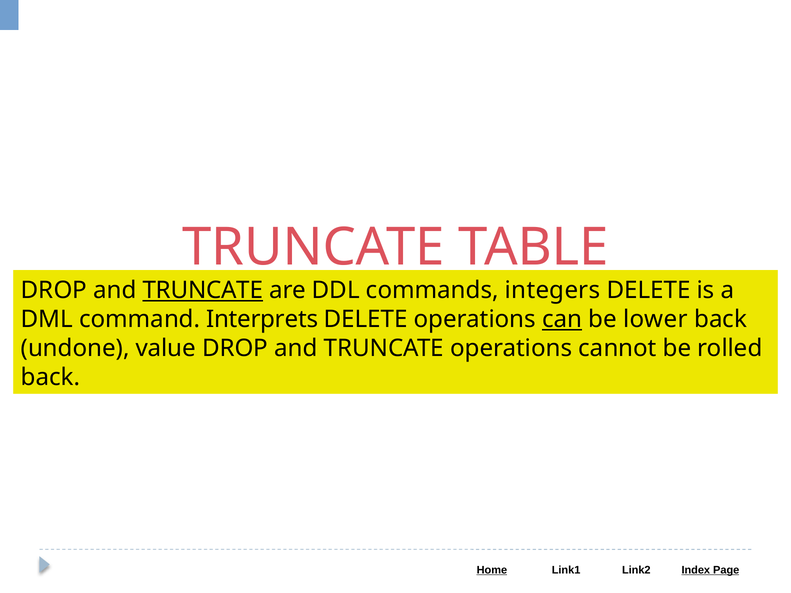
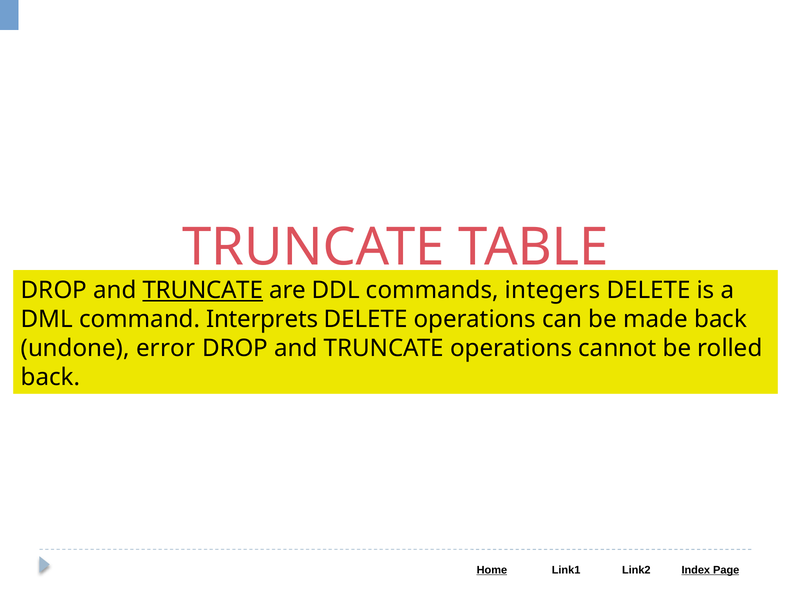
can underline: present -> none (562, 319)
lower: lower -> made (655, 319)
value: value -> error (166, 348)
